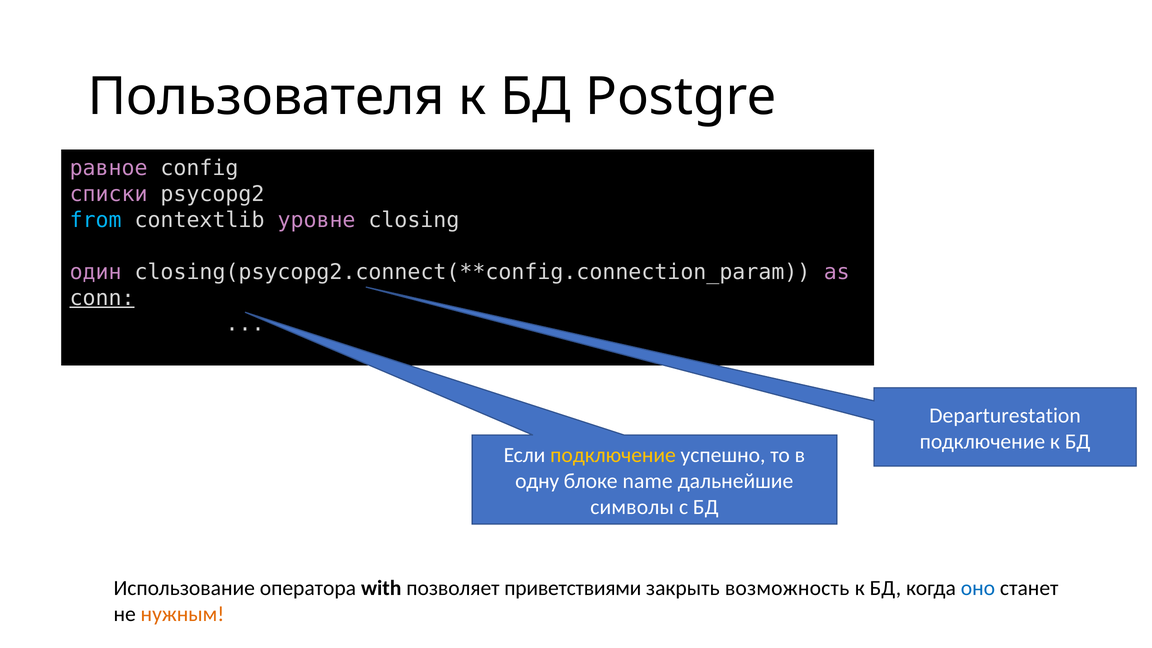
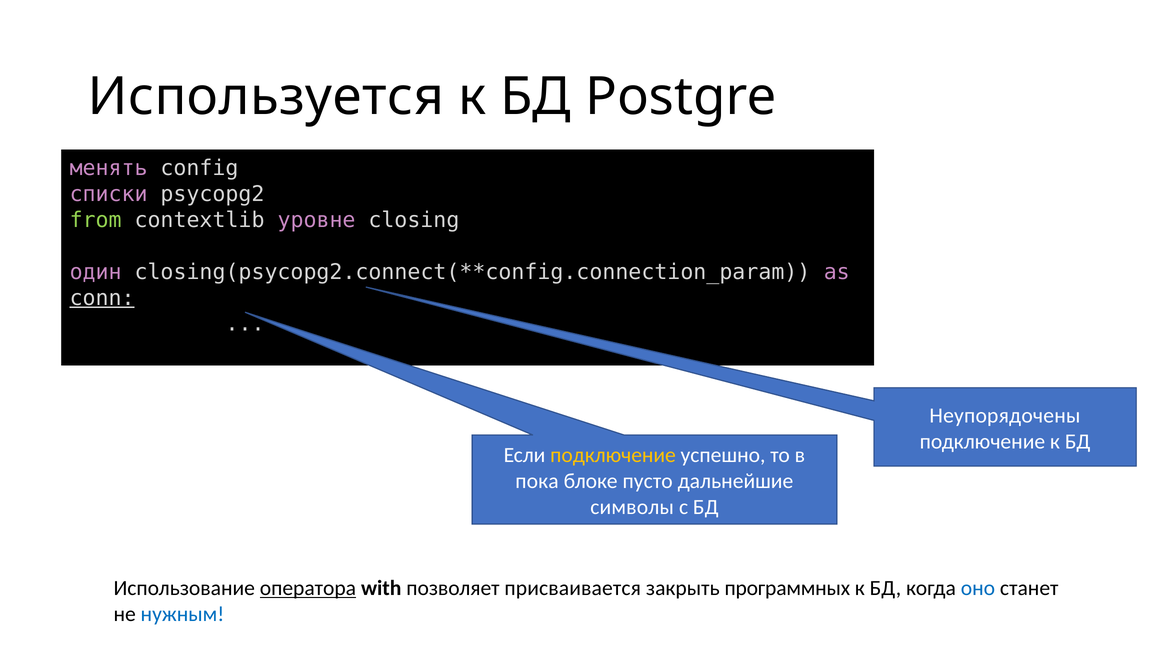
Пользователя: Пользователя -> Используется (266, 97)
равное: равное -> менять (109, 168)
from colour: light blue -> light green (96, 220)
Departurestation: Departurestation -> Неупорядочены (1005, 415)
одну: одну -> пока (537, 481)
name: name -> пусто (648, 481)
оператора underline: none -> present (308, 588)
приветствиями: приветствиями -> присваивается (573, 588)
возможность: возможность -> программных (787, 588)
нужным colour: orange -> blue (182, 614)
